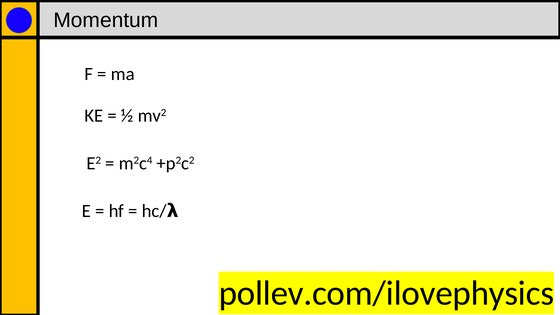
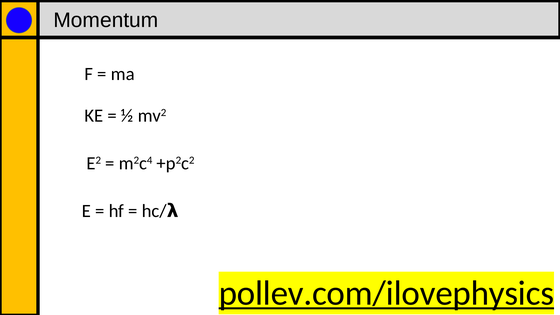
pollev.com/ilovephysics underline: none -> present (386, 293)
